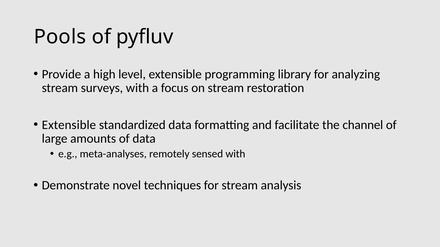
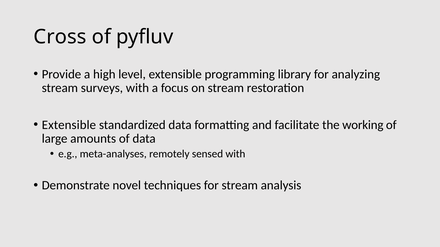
Pools: Pools -> Cross (60, 37)
channel: channel -> working (363, 125)
